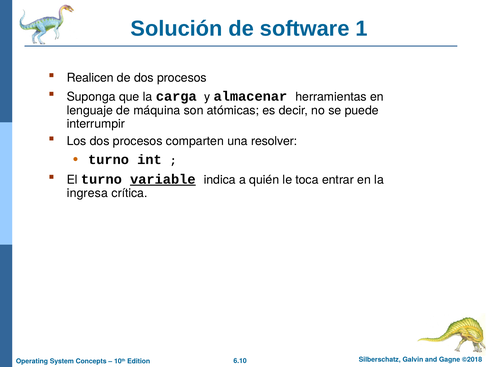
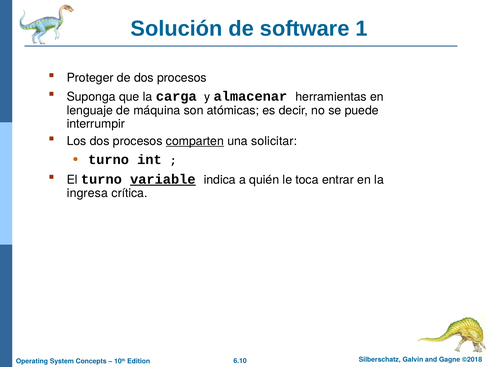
Realicen: Realicen -> Proteger (90, 78)
comparten underline: none -> present (195, 141)
resolver: resolver -> solicitar (274, 141)
